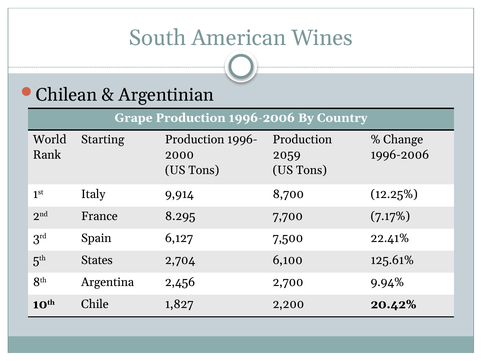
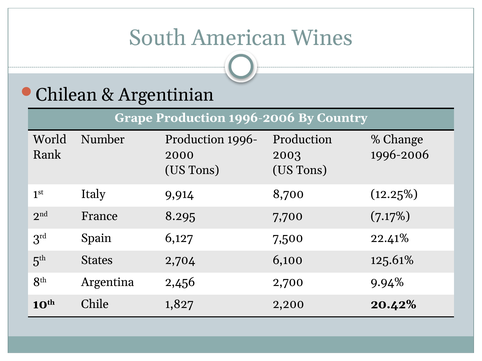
Starting: Starting -> Number (103, 140)
2059: 2059 -> 2003 (287, 155)
